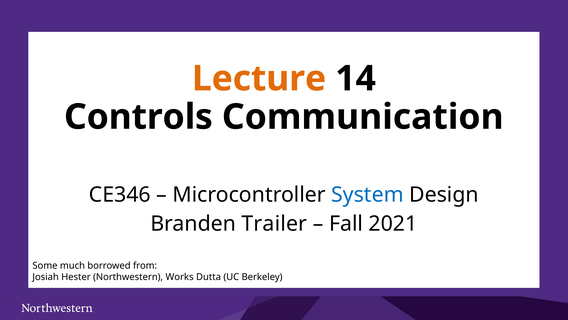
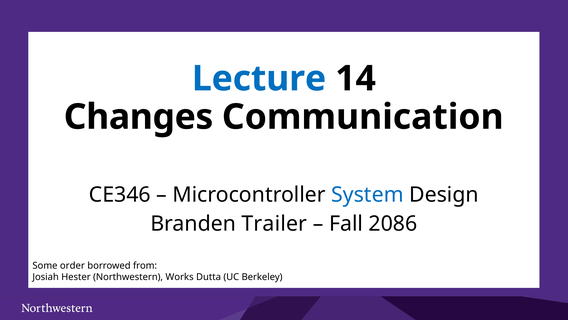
Lecture colour: orange -> blue (259, 78)
Controls: Controls -> Changes (139, 117)
2021: 2021 -> 2086 (393, 224)
much: much -> order (72, 265)
